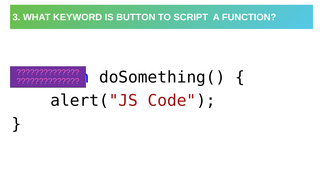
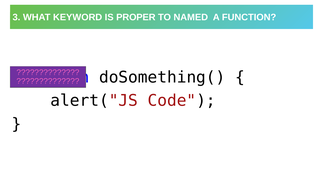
BUTTON: BUTTON -> PROPER (136, 17)
SCRIPT: SCRIPT -> NAMED (191, 17)
